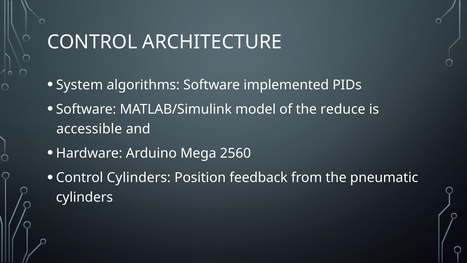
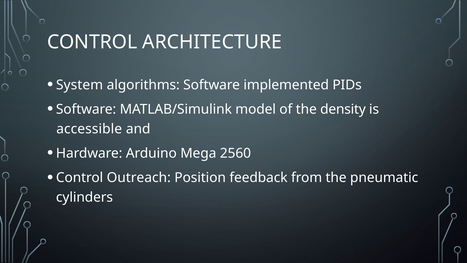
reduce: reduce -> density (343, 109)
Control Cylinders: Cylinders -> Outreach (139, 178)
